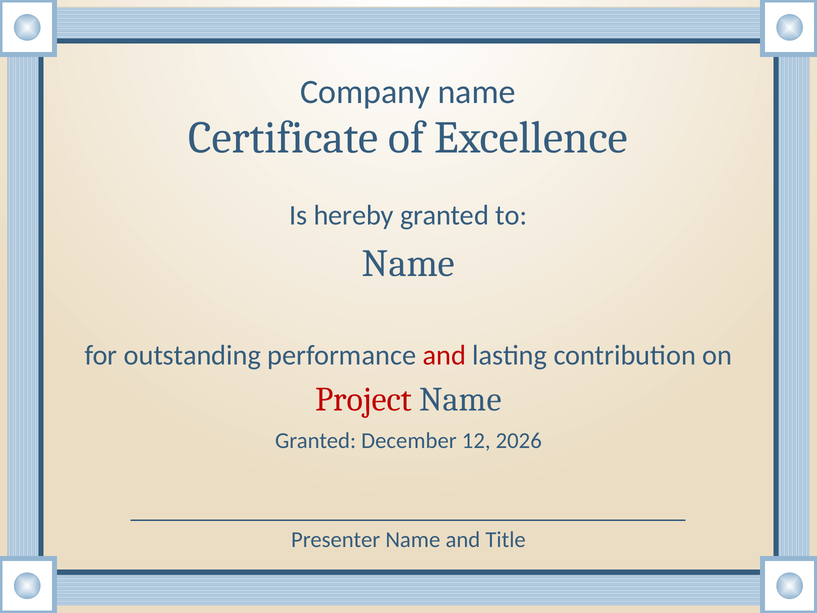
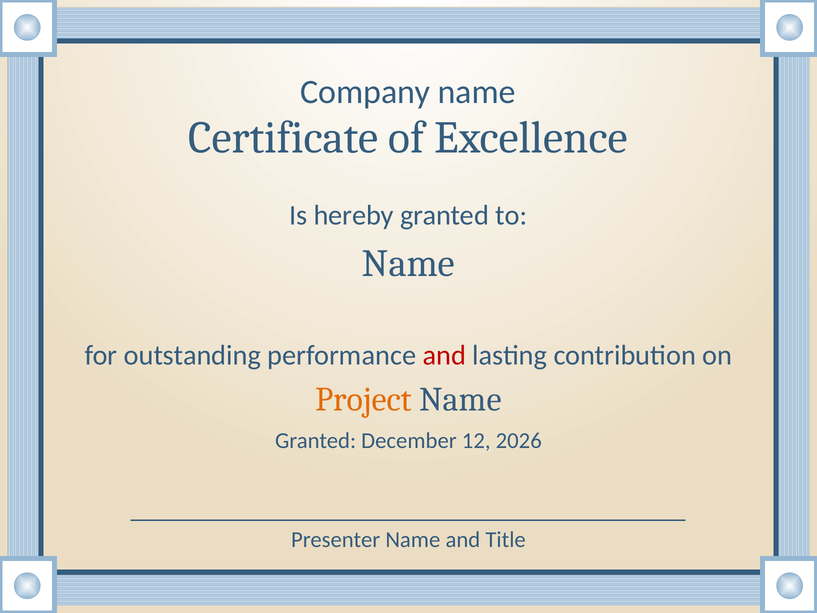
Project colour: red -> orange (364, 399)
